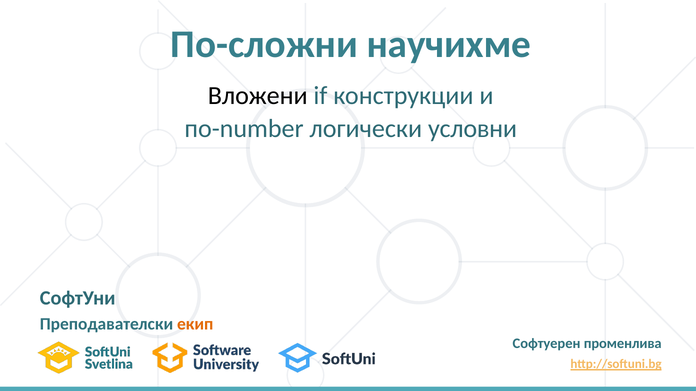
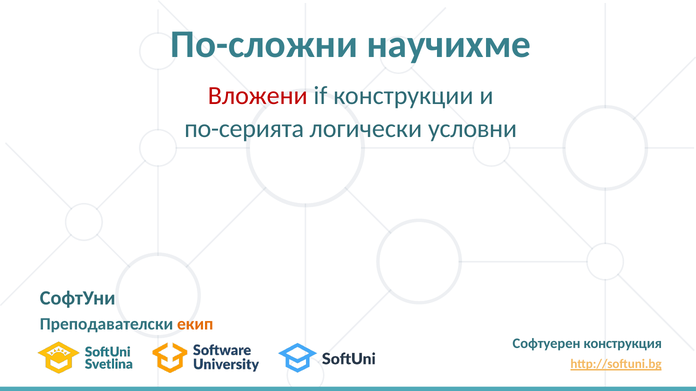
Вложени colour: black -> red (258, 96)
по-number: по-number -> по-серията (244, 129)
променлива: променлива -> конструкция (623, 344)
